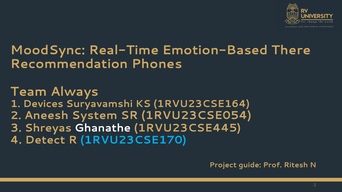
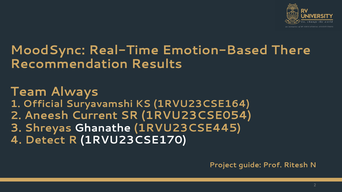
Phones: Phones -> Results (157, 64)
Devices: Devices -> Official (43, 104)
System: System -> Current (95, 116)
1RVU23CSE170 colour: light blue -> white (133, 140)
